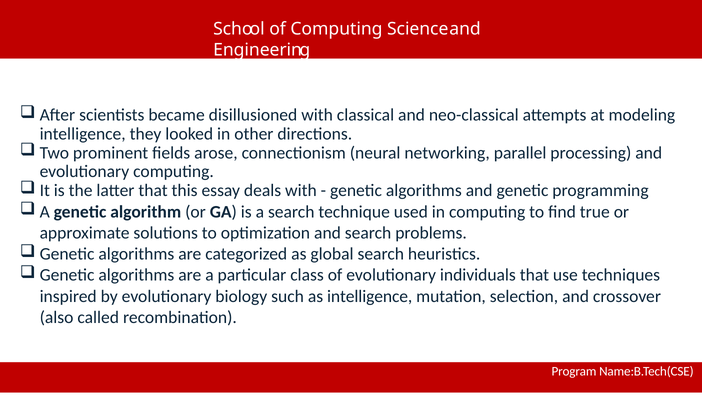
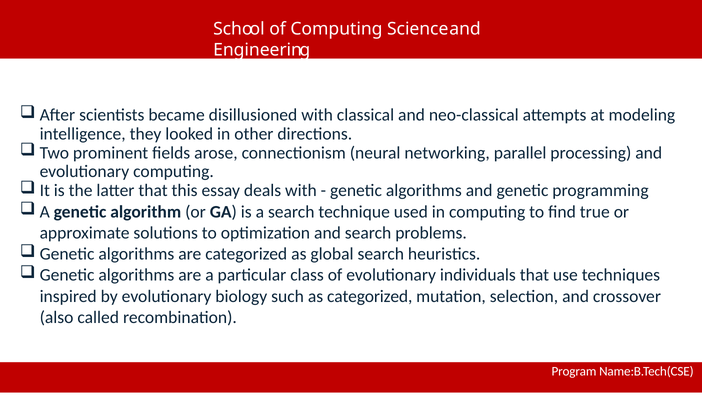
as intelligence: intelligence -> categorized (370, 296)
